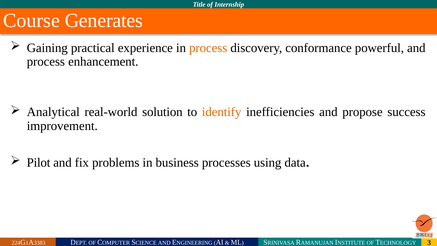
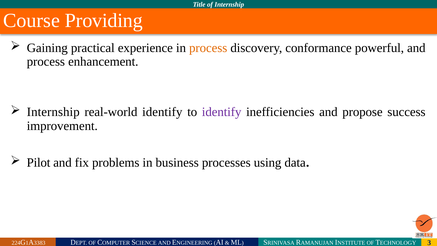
Generates: Generates -> Providing (104, 21)
Analytical: Analytical -> Internship (53, 112)
real-world solution: solution -> identify (162, 112)
identify colour: orange -> purple (222, 112)
